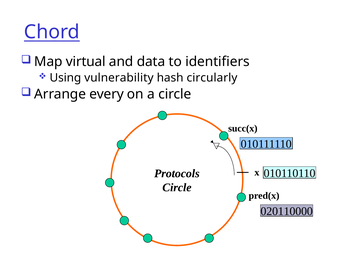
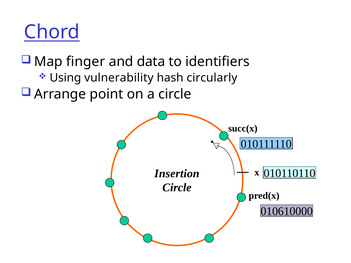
virtual: virtual -> finger (86, 62)
every: every -> point (106, 94)
Protocols: Protocols -> Insertion (177, 174)
020110000: 020110000 -> 010610000 (287, 211)
